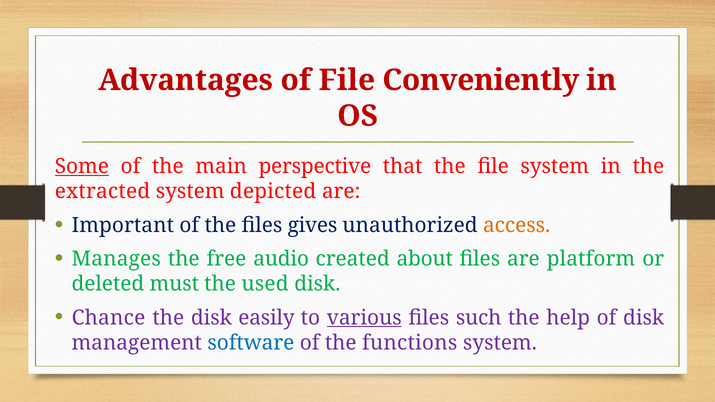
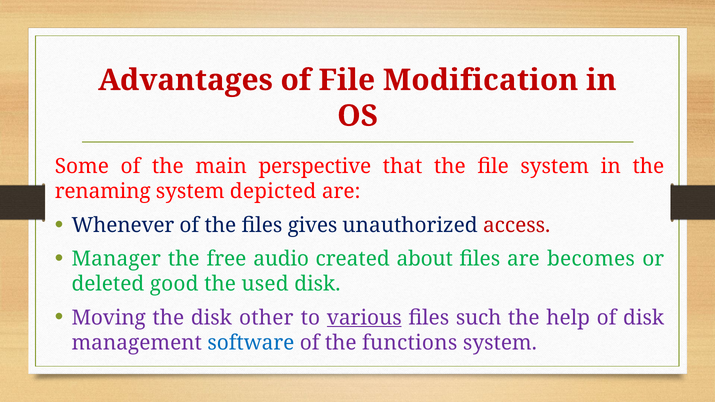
Conveniently: Conveniently -> Modification (481, 80)
Some underline: present -> none (82, 167)
extracted: extracted -> renaming (103, 192)
Important: Important -> Whenever (123, 225)
access colour: orange -> red (517, 225)
Manages: Manages -> Manager (116, 259)
platform: platform -> becomes (591, 259)
must: must -> good (174, 284)
Chance: Chance -> Moving (109, 318)
easily: easily -> other (266, 318)
